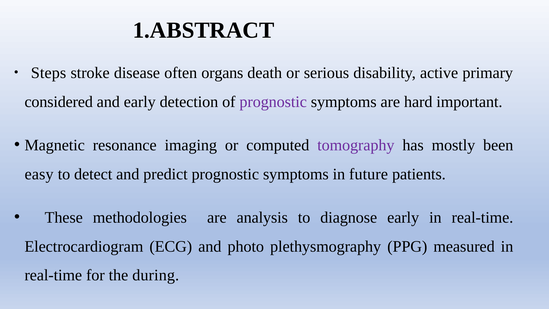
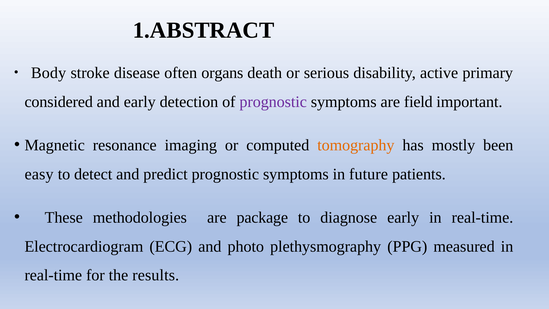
Steps: Steps -> Body (49, 73)
hard: hard -> field (418, 102)
tomography colour: purple -> orange (356, 145)
analysis: analysis -> package (262, 217)
during: during -> results (156, 275)
